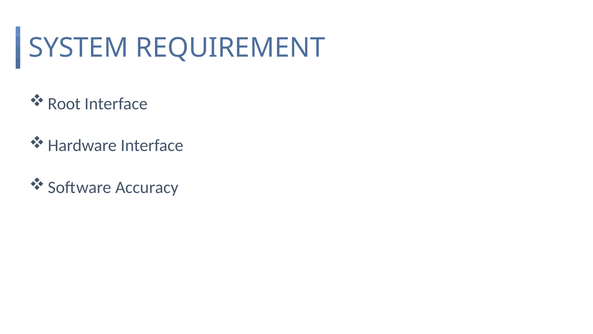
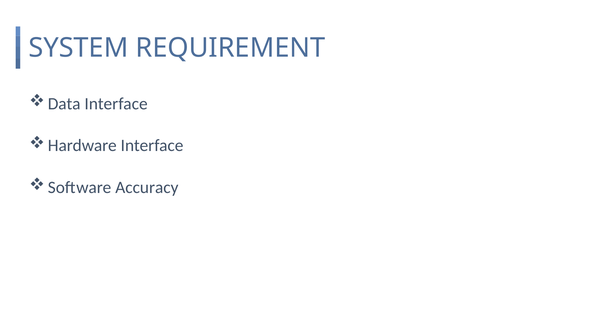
Root: Root -> Data (64, 103)
